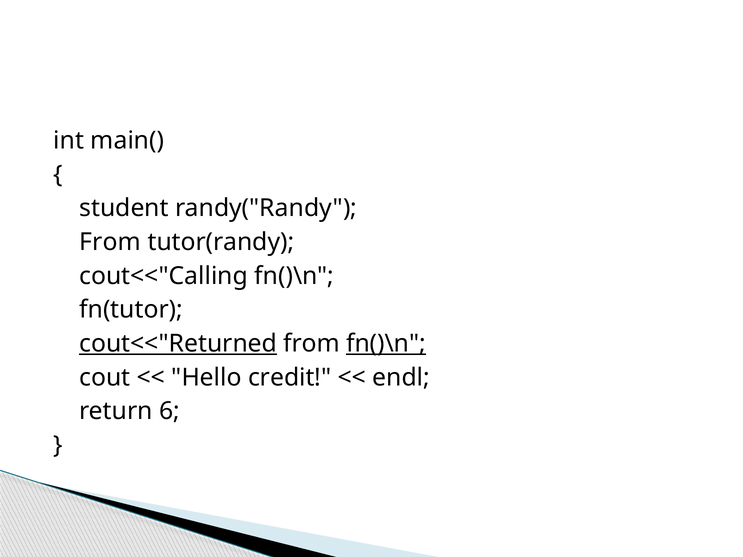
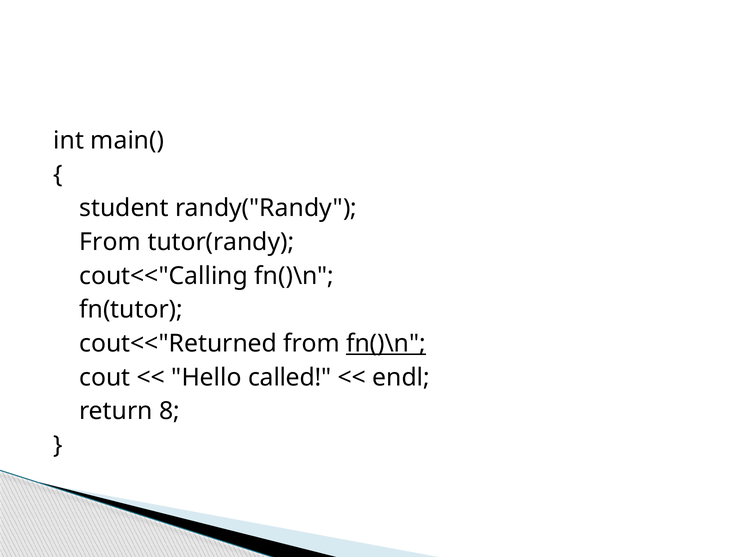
cout<<"Returned underline: present -> none (178, 344)
credit: credit -> called (290, 378)
6: 6 -> 8 (169, 411)
